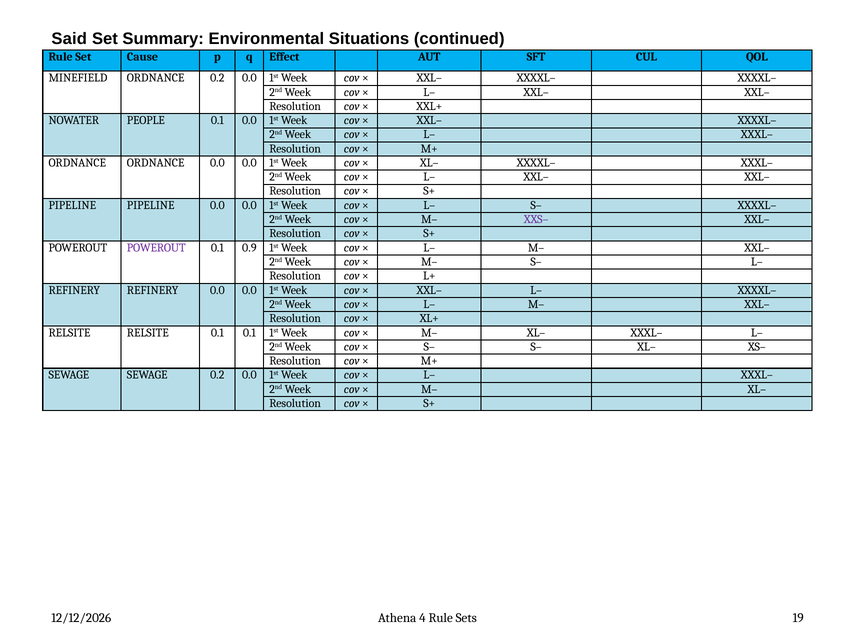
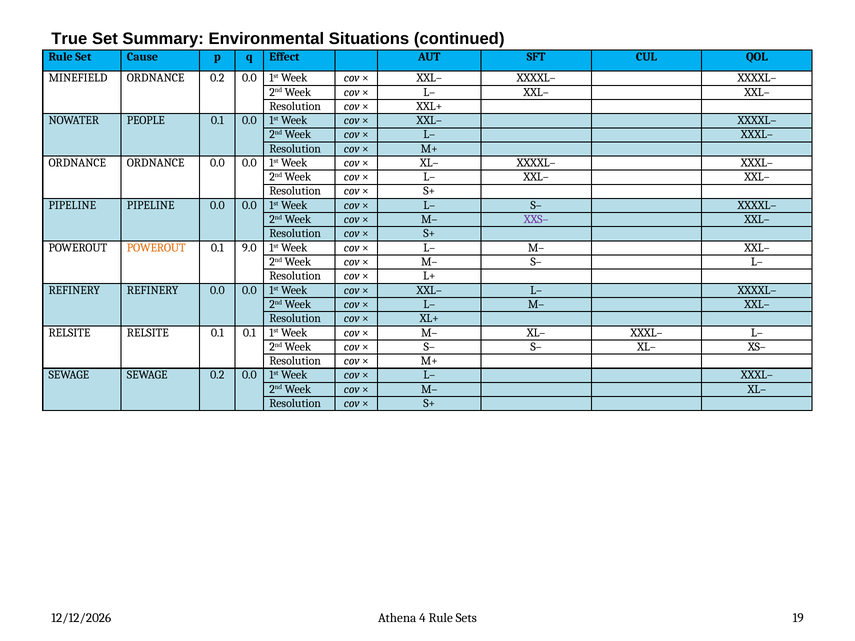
Said: Said -> True (69, 39)
POWEROUT colour: purple -> orange (156, 248)
0.9: 0.9 -> 9.0 (249, 248)
